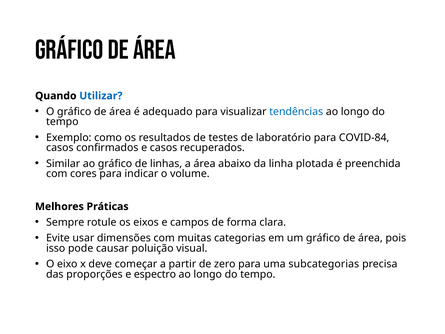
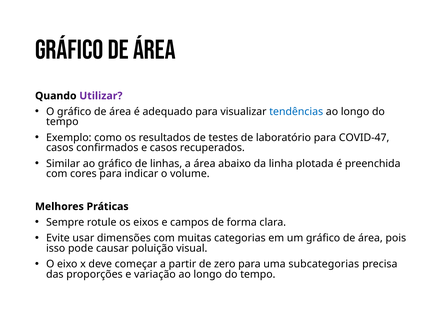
Utilizar colour: blue -> purple (101, 96)
COVID-84: COVID-84 -> COVID-47 (364, 138)
espectro: espectro -> variação (155, 274)
